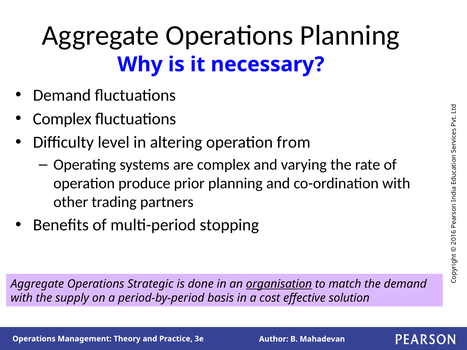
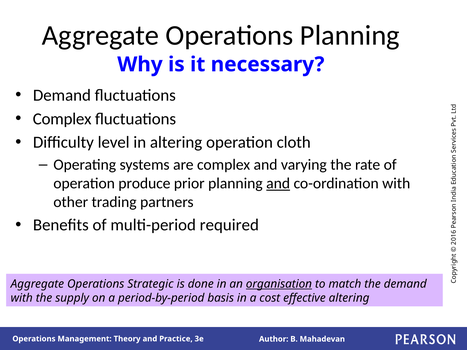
from: from -> cloth (294, 142)
and underline: none -> present (278, 184)
stopping: stopping -> required (229, 225)
effective solution: solution -> altering (349, 298)
